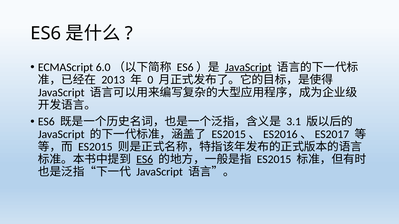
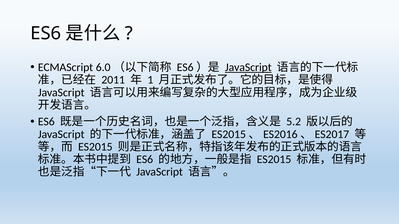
2013: 2013 -> 2011 (113, 80)
0: 0 -> 1 (150, 80)
3.1: 3.1 -> 5.2 (294, 122)
ES6 underline: present -> none (145, 160)
